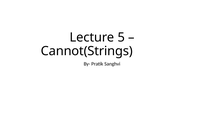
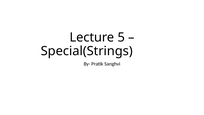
Cannot(Strings: Cannot(Strings -> Special(Strings (87, 51)
